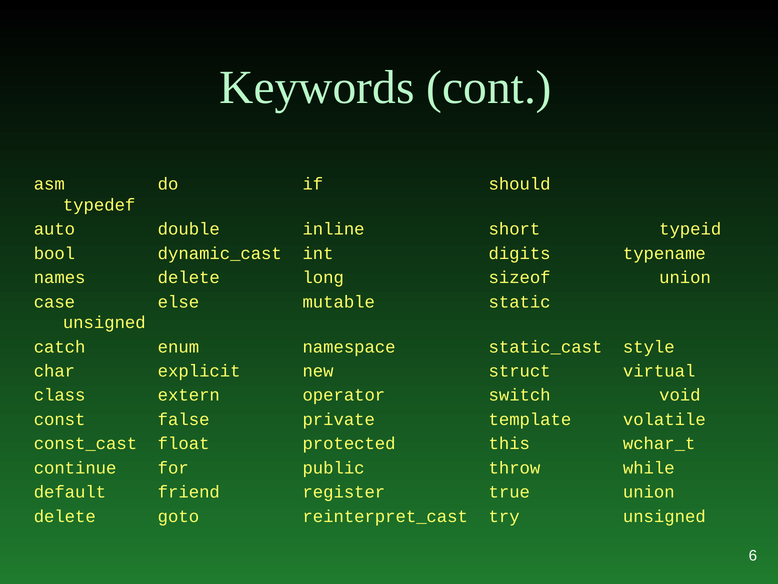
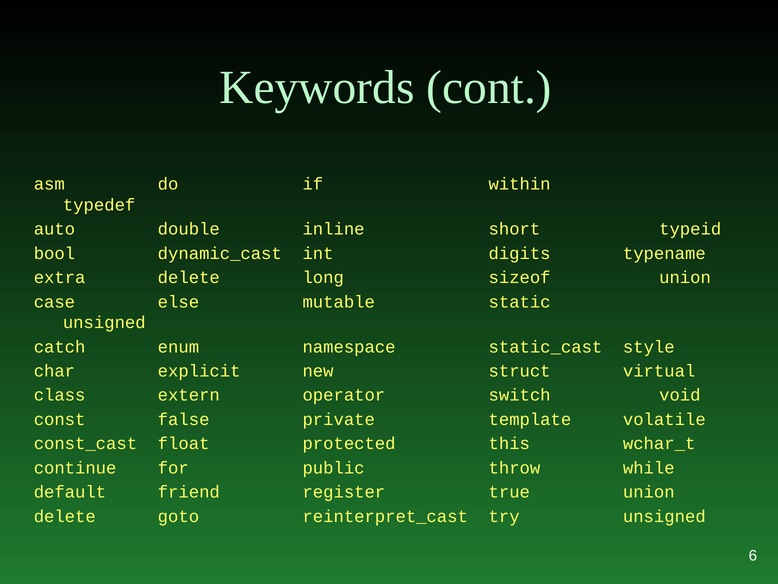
should: should -> within (520, 184)
names: names -> extra (60, 277)
